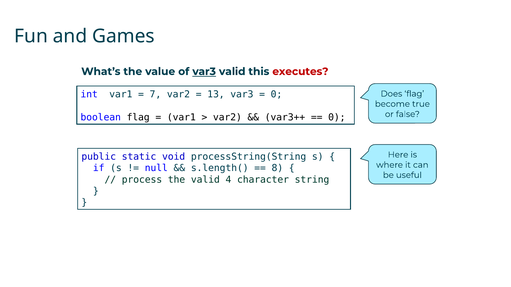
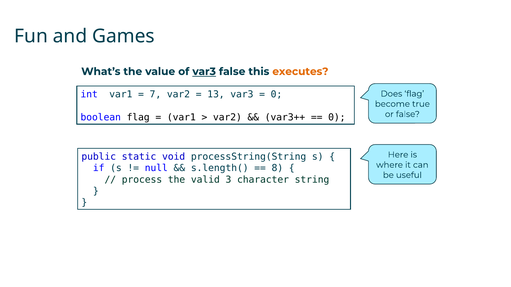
var3 valid: valid -> false (232, 72)
executes colour: red -> orange (300, 72)
4: 4 -> 3 (228, 180)
